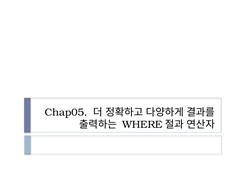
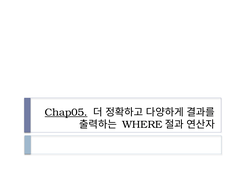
Chap05 underline: none -> present (66, 113)
